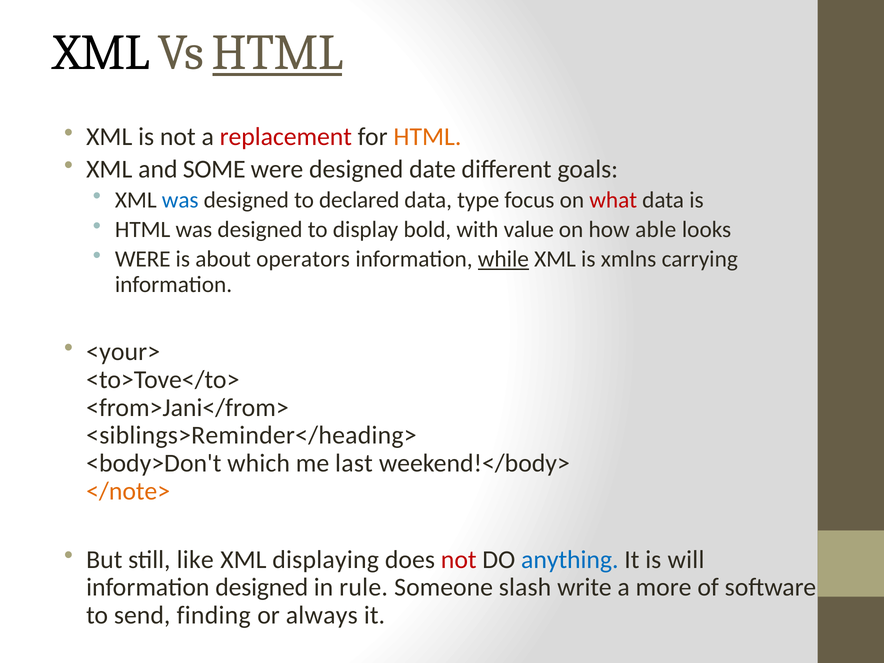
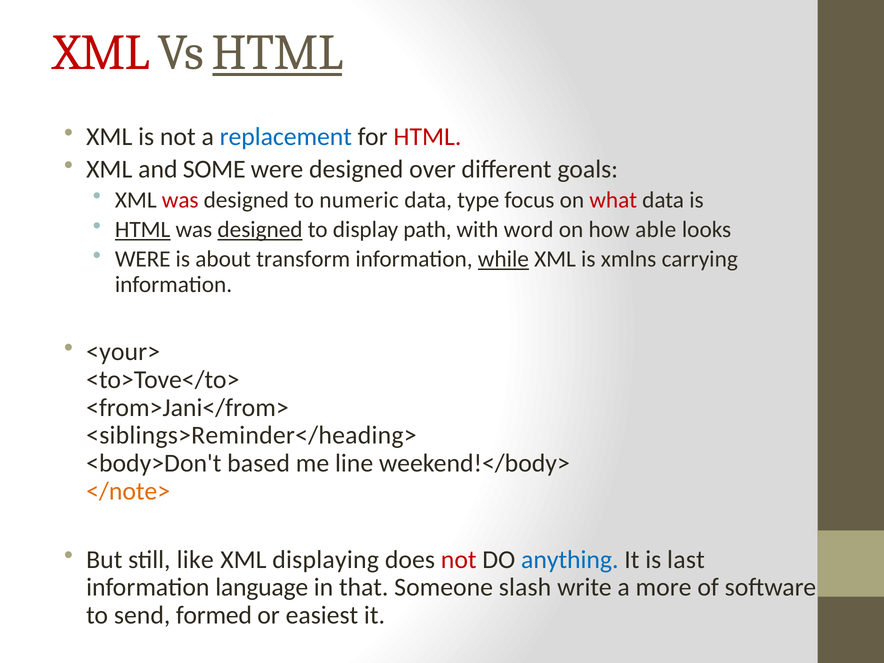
XML colour: black -> red (101, 53)
replacement colour: red -> blue (286, 137)
HTML colour: orange -> red (427, 137)
date: date -> over (433, 169)
was colour: blue -> red (180, 200)
declared: declared -> numeric (359, 200)
HTML underline: none -> present (143, 230)
designed underline: none -> present (260, 230)
bold: bold -> path (428, 230)
value: value -> word (529, 230)
operators: operators -> transform (303, 259)
which: which -> based (259, 463)
last: last -> line (354, 463)
will: will -> last (686, 560)
information designed: designed -> language (262, 587)
rule: rule -> that (364, 587)
finding: finding -> formed (214, 615)
always: always -> easiest (322, 615)
